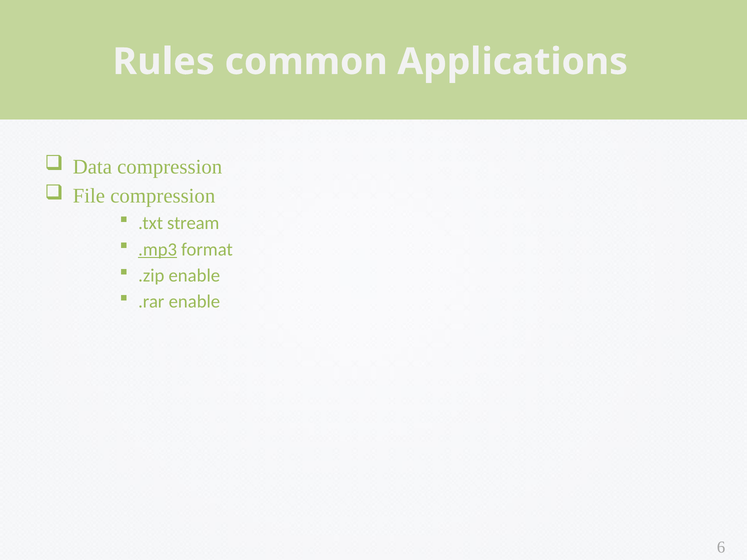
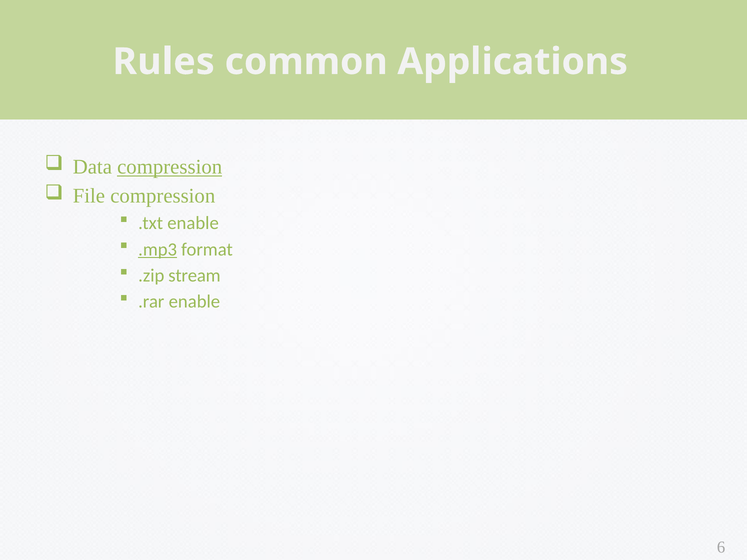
compression underline: none -> present (170, 167)
.txt stream: stream -> enable (193, 223)
.zip enable: enable -> stream (194, 276)
